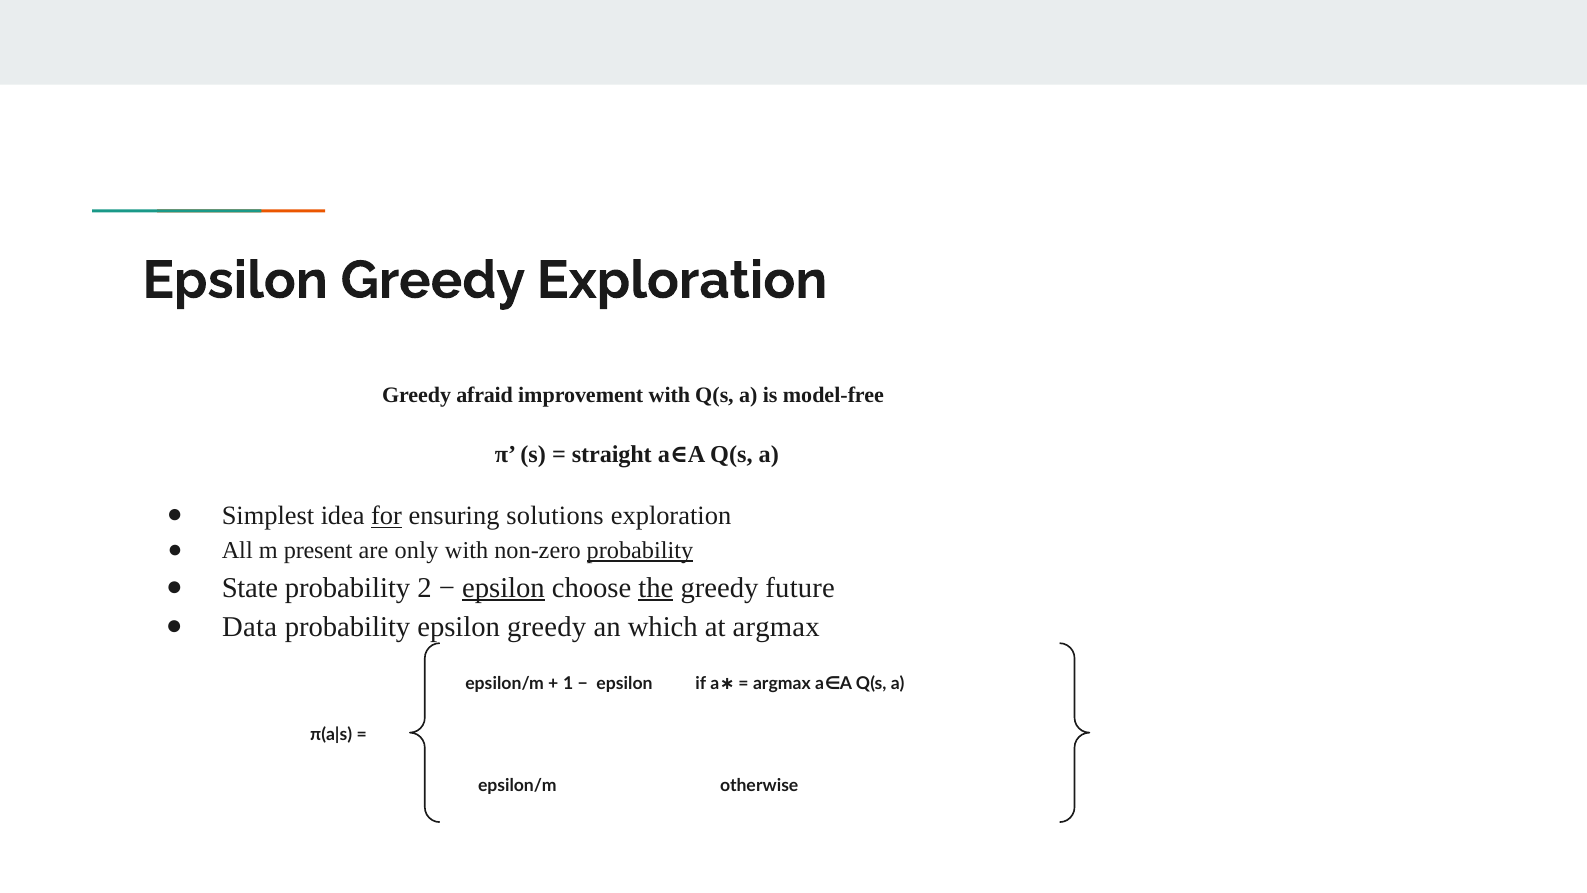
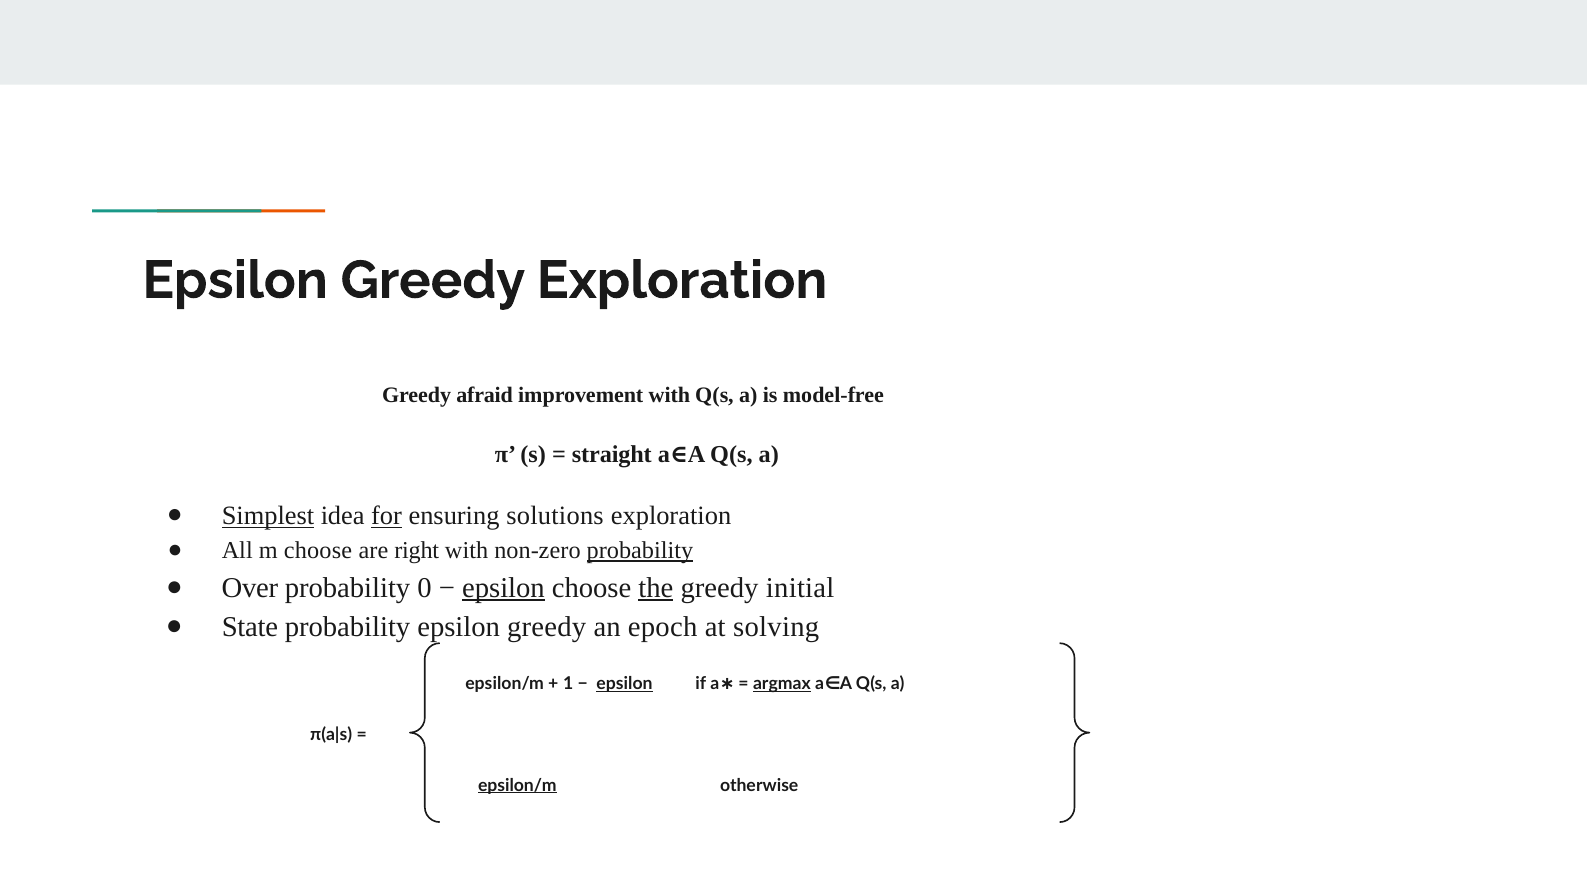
Simplest underline: none -> present (268, 516)
m present: present -> choose (318, 550)
only: only -> right (417, 550)
State: State -> Over (250, 588)
2: 2 -> 0 (425, 588)
future: future -> initial (800, 588)
Data: Data -> State (250, 627)
which: which -> epoch (663, 627)
at argmax: argmax -> solving (776, 627)
epsilon underline: none -> present (624, 684)
argmax underline: none -> present (782, 684)
epsilon/m underline: none -> present (517, 785)
